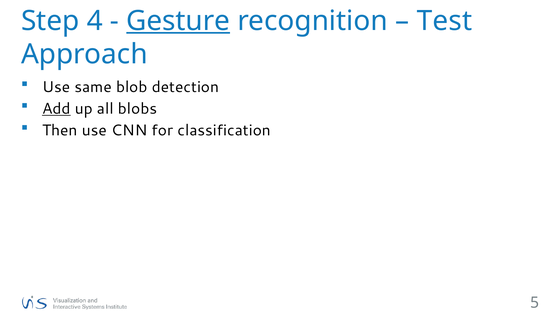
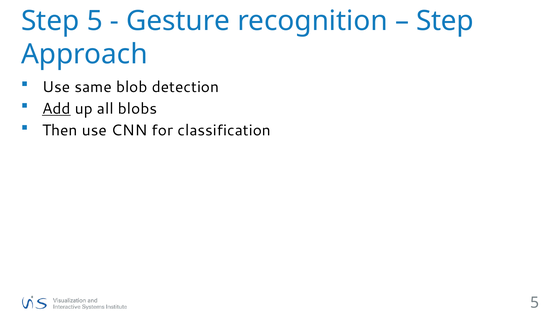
Step 4: 4 -> 5 (95, 21)
Gesture underline: present -> none (178, 21)
Test: Test -> Step (445, 21)
